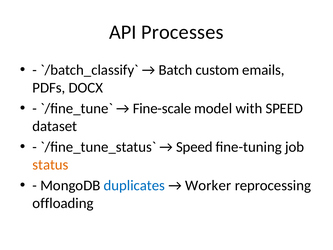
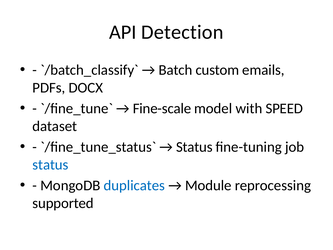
Processes: Processes -> Detection (182, 32)
Speed: Speed -> Status (194, 147)
status colour: orange -> blue (50, 165)
Worker: Worker -> Module (208, 185)
offloading: offloading -> supported (63, 203)
